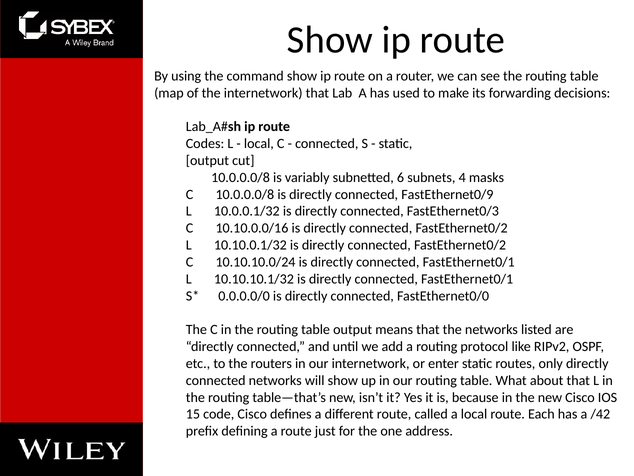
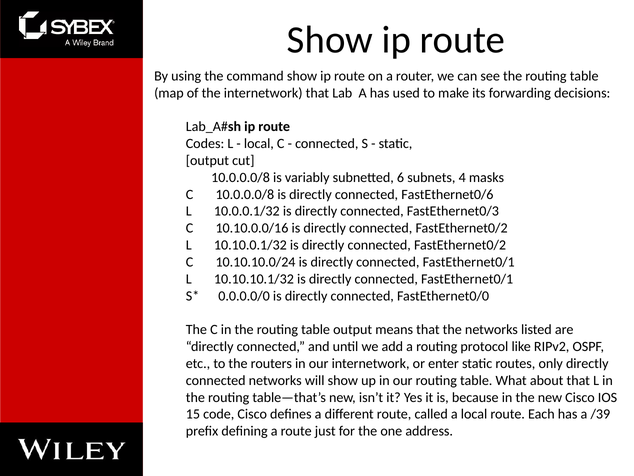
FastEthernet0/9: FastEthernet0/9 -> FastEthernet0/6 (447, 194)
/42: /42 -> /39 (600, 414)
